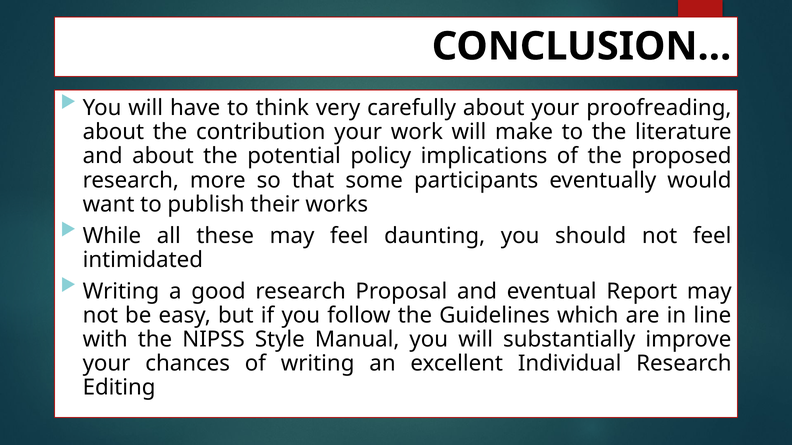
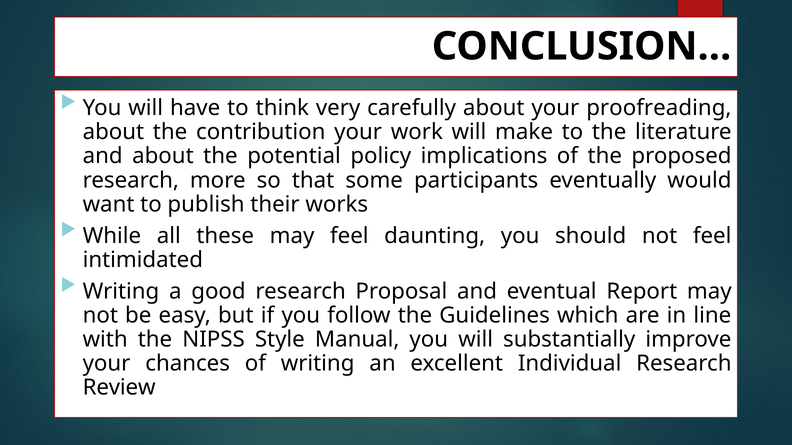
Editing: Editing -> Review (119, 388)
